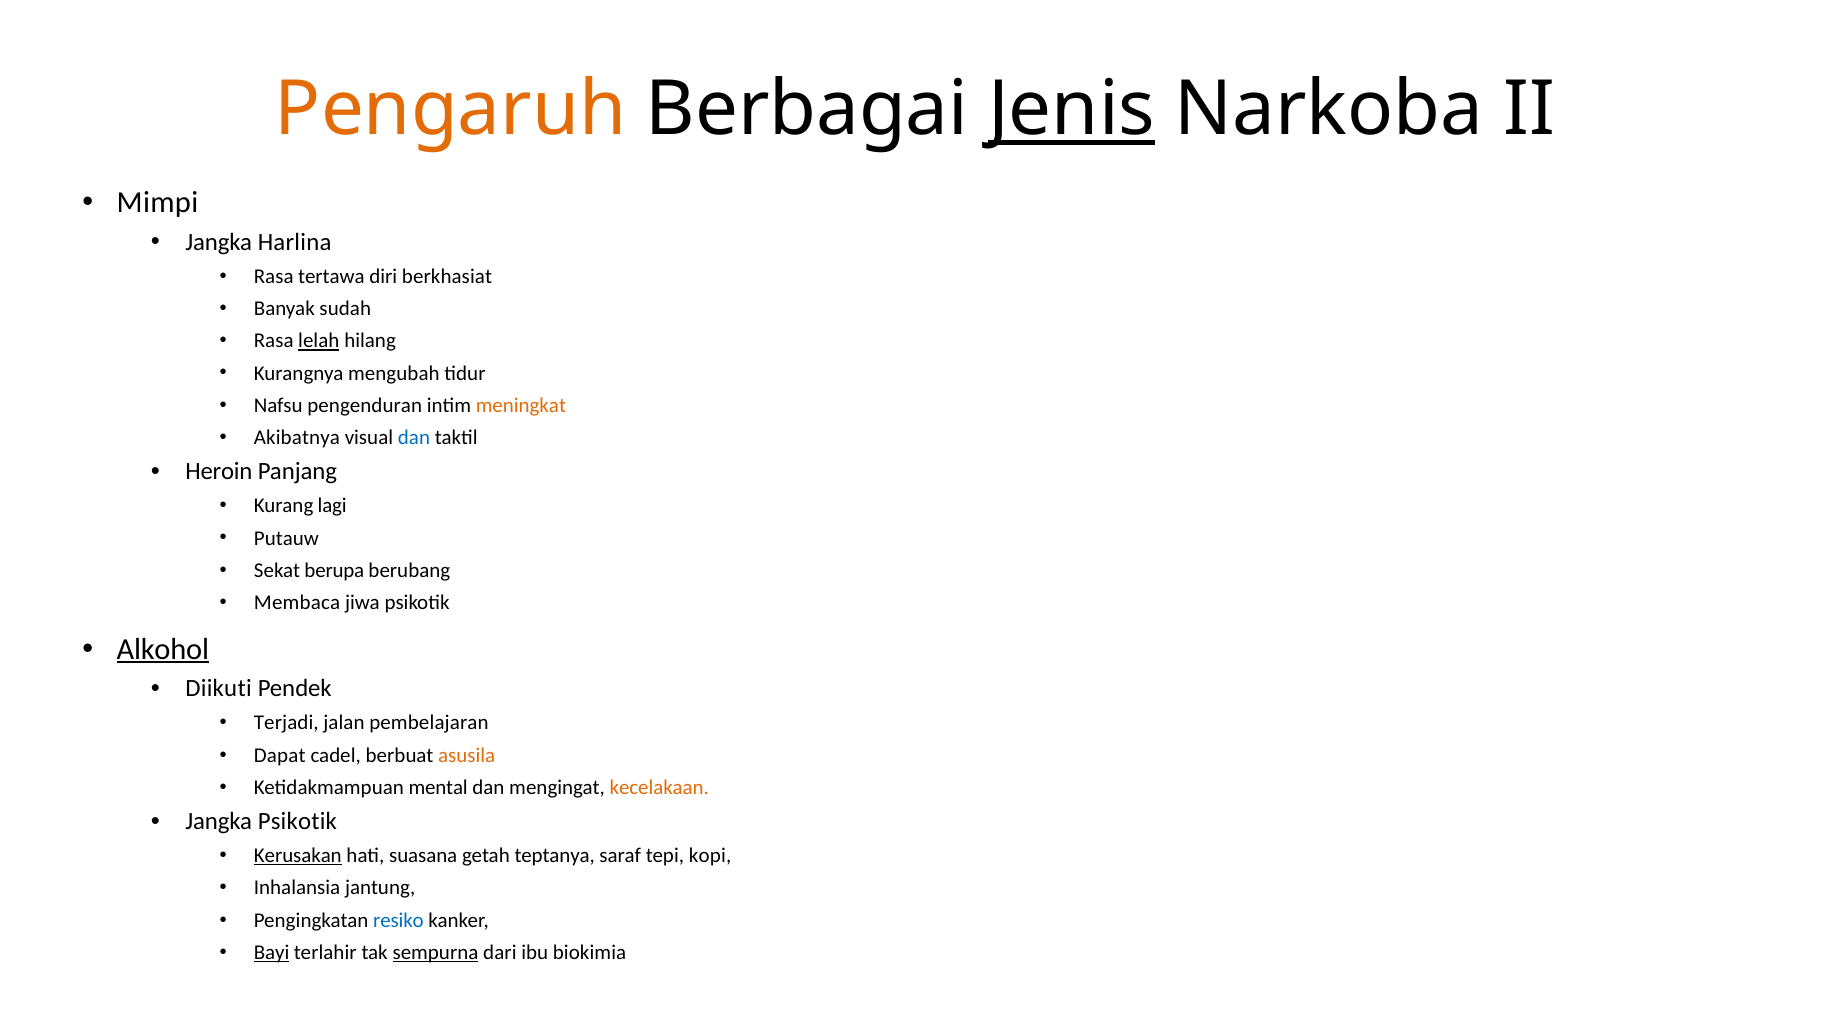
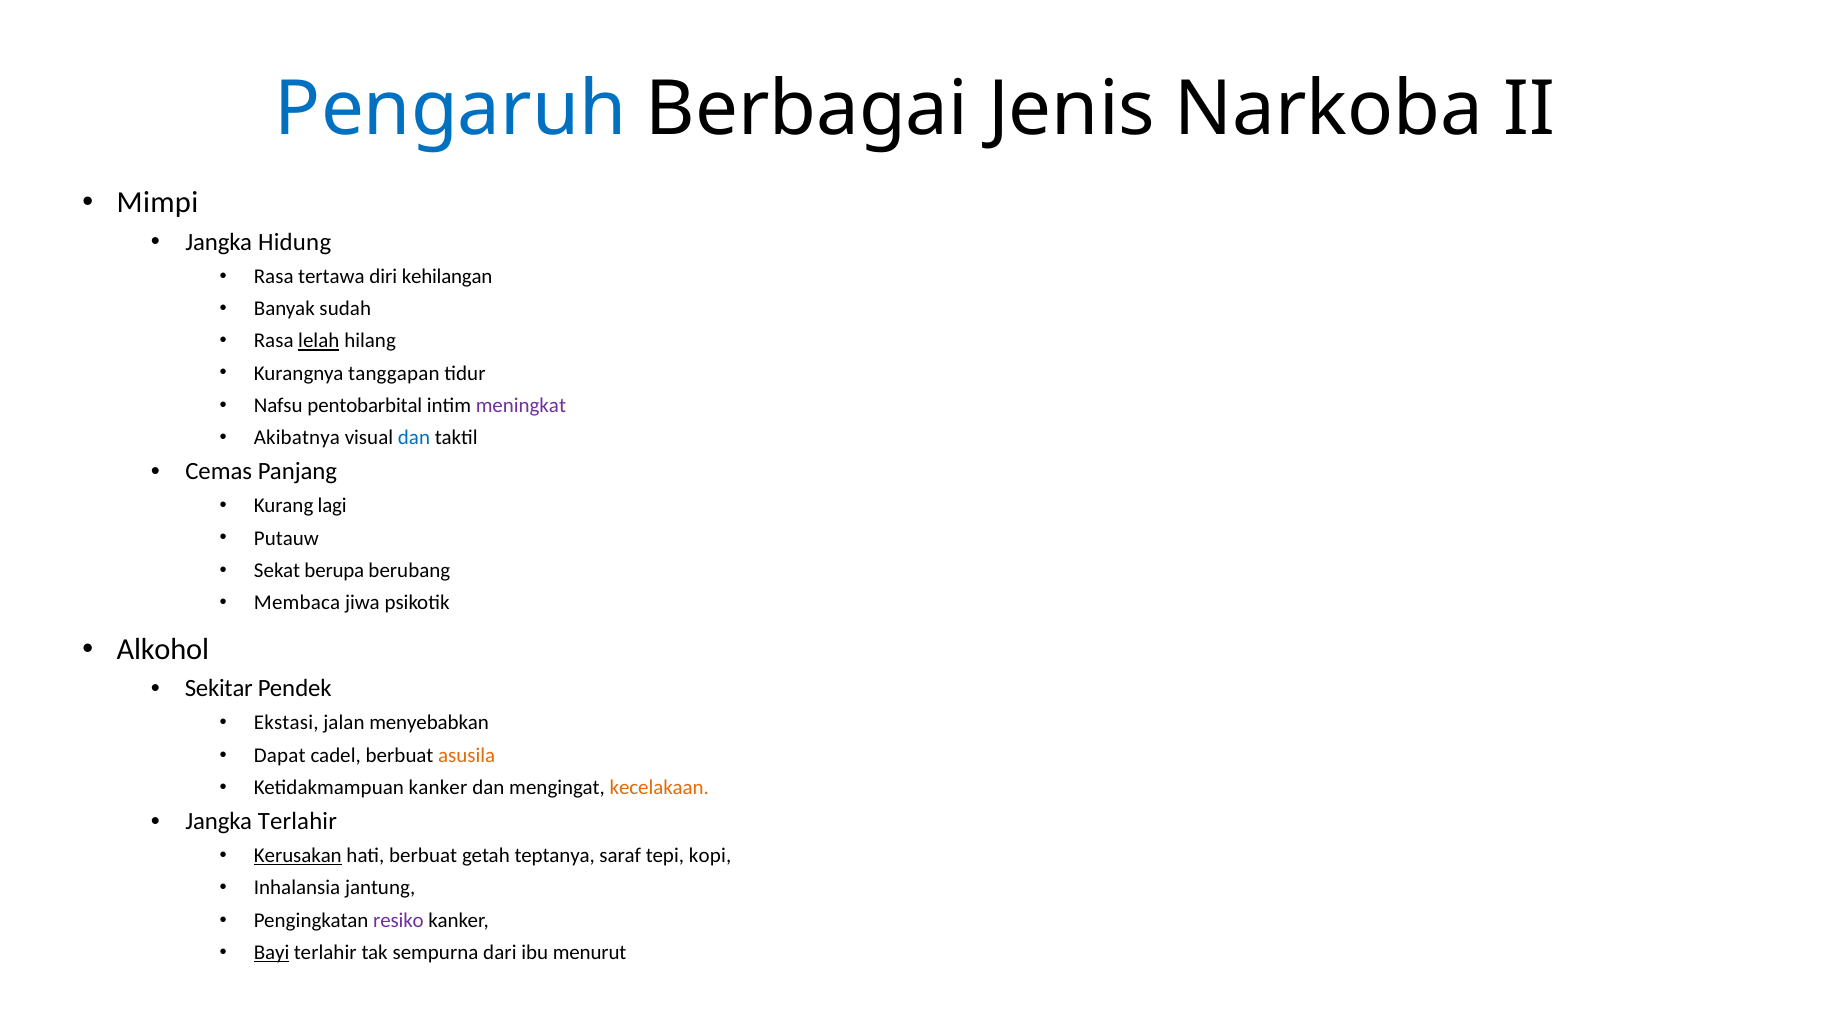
Pengaruh colour: orange -> blue (451, 110)
Jenis underline: present -> none (1072, 110)
Harlina: Harlina -> Hidung (295, 242)
berkhasiat: berkhasiat -> kehilangan (447, 276)
mengubah: mengubah -> tanggapan (394, 373)
pengenduran: pengenduran -> pentobarbital (365, 405)
meningkat colour: orange -> purple (521, 405)
Heroin: Heroin -> Cemas (219, 471)
Alkohol underline: present -> none (163, 649)
Diikuti: Diikuti -> Sekitar (219, 688)
Terjadi: Terjadi -> Ekstasi (286, 723)
pembelajaran: pembelajaran -> menyebabkan (429, 723)
Ketidakmampuan mental: mental -> kanker (438, 787)
Jangka Psikotik: Psikotik -> Terlahir (297, 821)
hati suasana: suasana -> berbuat (423, 855)
resiko colour: blue -> purple (398, 920)
sempurna underline: present -> none (435, 952)
biokimia: biokimia -> menurut (590, 952)
